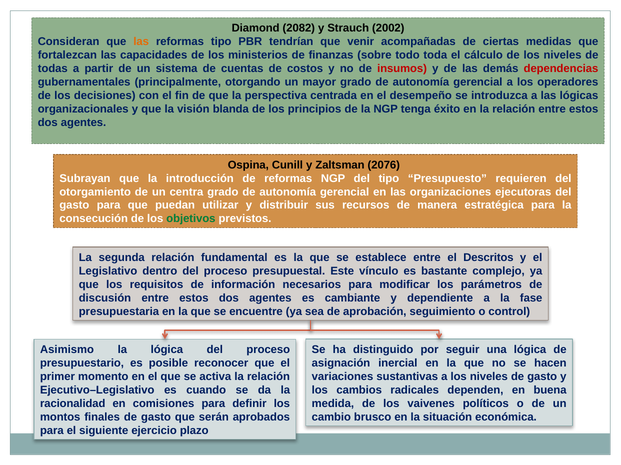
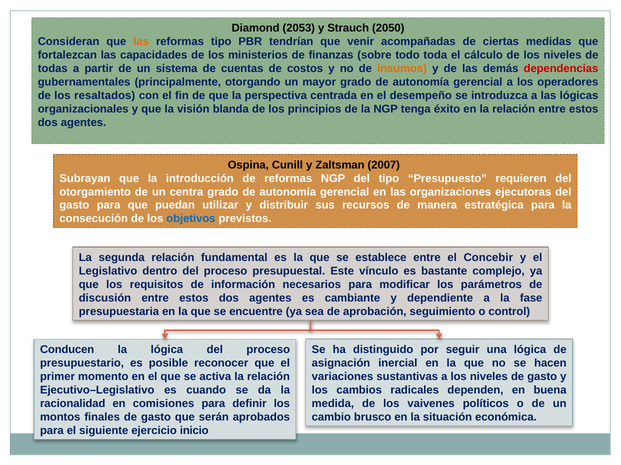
2082: 2082 -> 2053 (299, 28)
2002: 2002 -> 2050 (388, 28)
insumos colour: red -> orange (402, 69)
decisiones: decisiones -> resaltados (105, 96)
2076: 2076 -> 2007 (384, 165)
objetivos colour: green -> blue (191, 219)
Descritos: Descritos -> Concebir (488, 258)
Asimismo: Asimismo -> Conducen (67, 350)
plazo: plazo -> inicio (194, 431)
